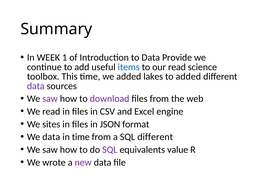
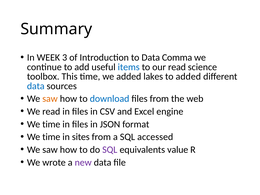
1: 1 -> 3 (65, 58)
Provide: Provide -> Comma (177, 58)
data colour: purple -> blue (36, 86)
saw colour: purple -> orange (50, 99)
download colour: purple -> blue (110, 99)
sites: sites -> time (51, 124)
data: data -> time (51, 137)
in time: time -> sites (81, 137)
SQL different: different -> accessed (155, 137)
